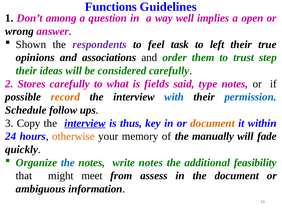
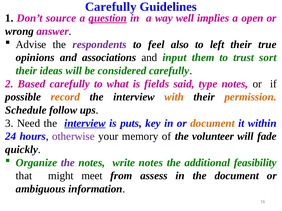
Functions: Functions -> Carefully (111, 7)
among: among -> source (61, 18)
question underline: none -> present (108, 18)
Shown: Shown -> Advise (31, 44)
task: task -> also (180, 44)
order: order -> input (175, 58)
step: step -> sort (268, 58)
Stores: Stores -> Based (32, 84)
with colour: blue -> orange (174, 97)
permission colour: blue -> orange (251, 97)
Copy: Copy -> Need (29, 124)
thus: thus -> puts (131, 124)
otherwise colour: orange -> purple (73, 137)
manually: manually -> volunteer (213, 137)
the colour: blue -> purple (68, 163)
